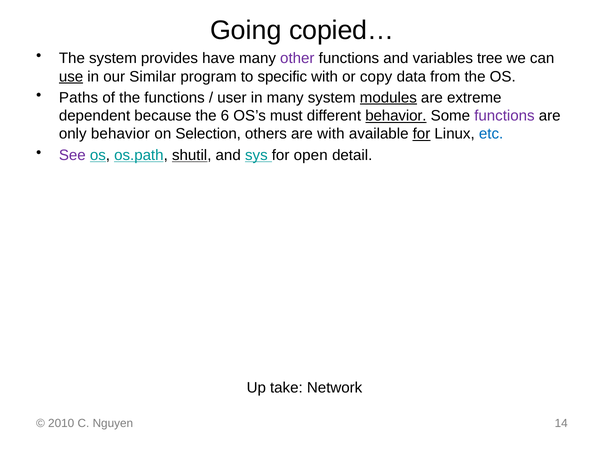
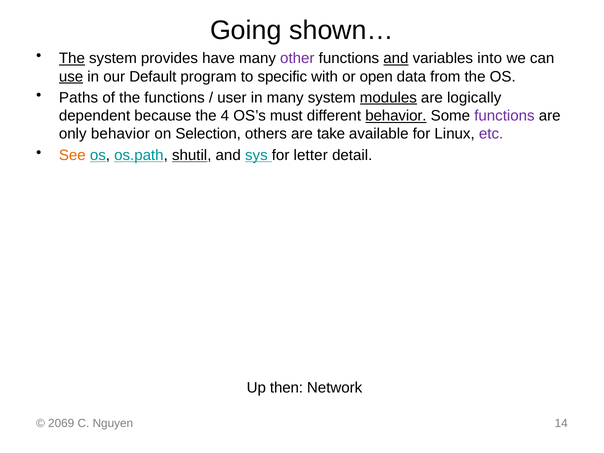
copied…: copied… -> shown… (341, 31)
The underline: none -> present (72, 58)
and underline: none -> present (396, 58)
tree: tree -> into (490, 58)
Similar: Similar -> Default (153, 77)
copy: copy -> open (376, 77)
extreme: extreme -> logically (474, 98)
6: 6 -> 4 (225, 116)
are with: with -> take (331, 134)
for underline: present -> none (421, 134)
etc colour: blue -> purple (491, 134)
See colour: purple -> orange (72, 155)
open: open -> letter (311, 155)
take: take -> then (286, 388)
2010: 2010 -> 2069 (61, 423)
